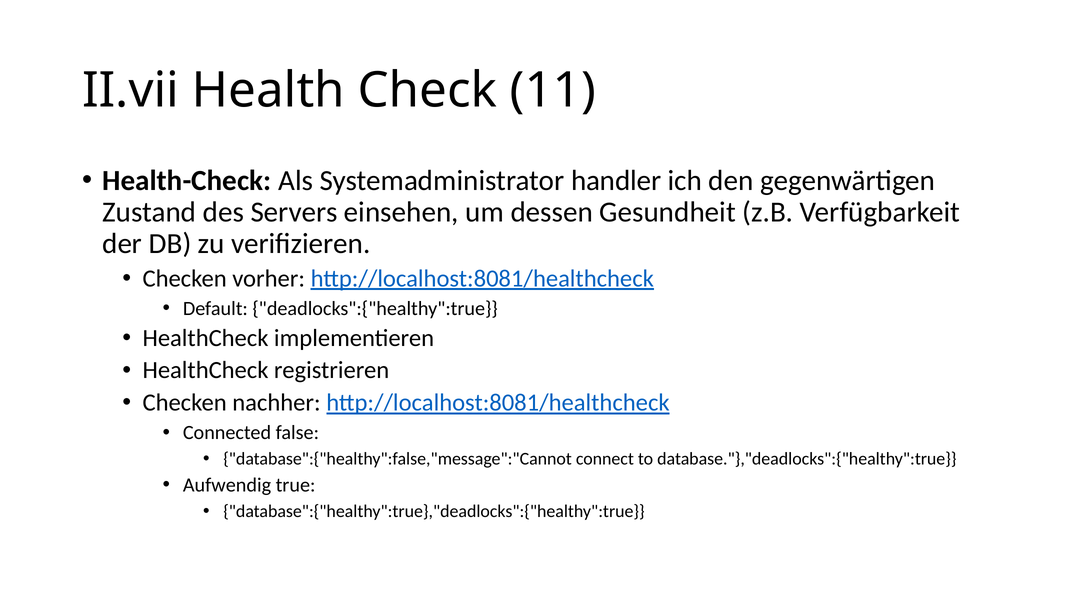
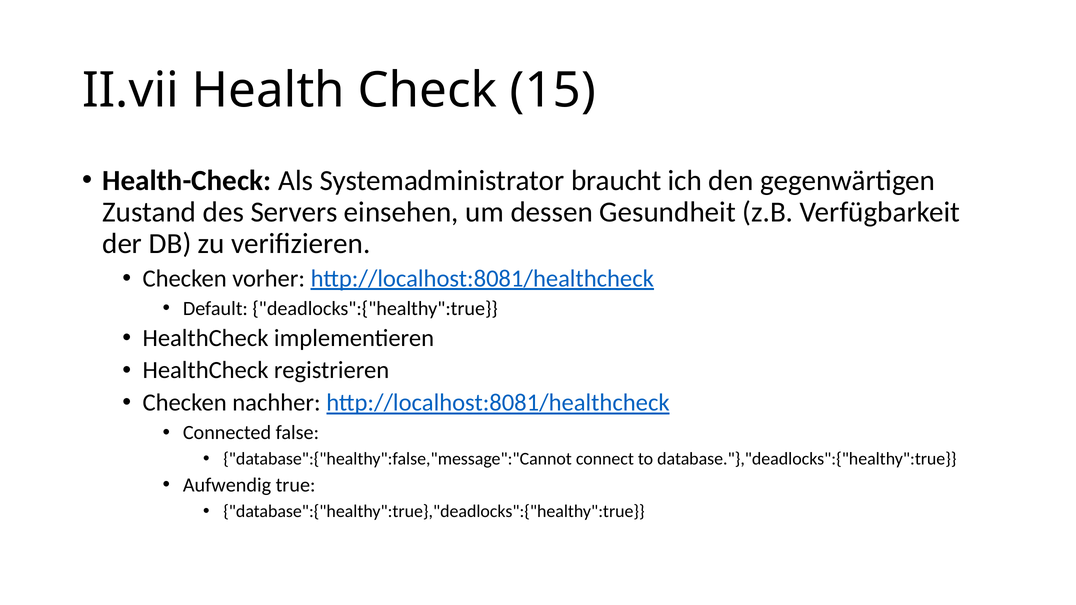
11: 11 -> 15 (553, 90)
handler: handler -> braucht (616, 181)
